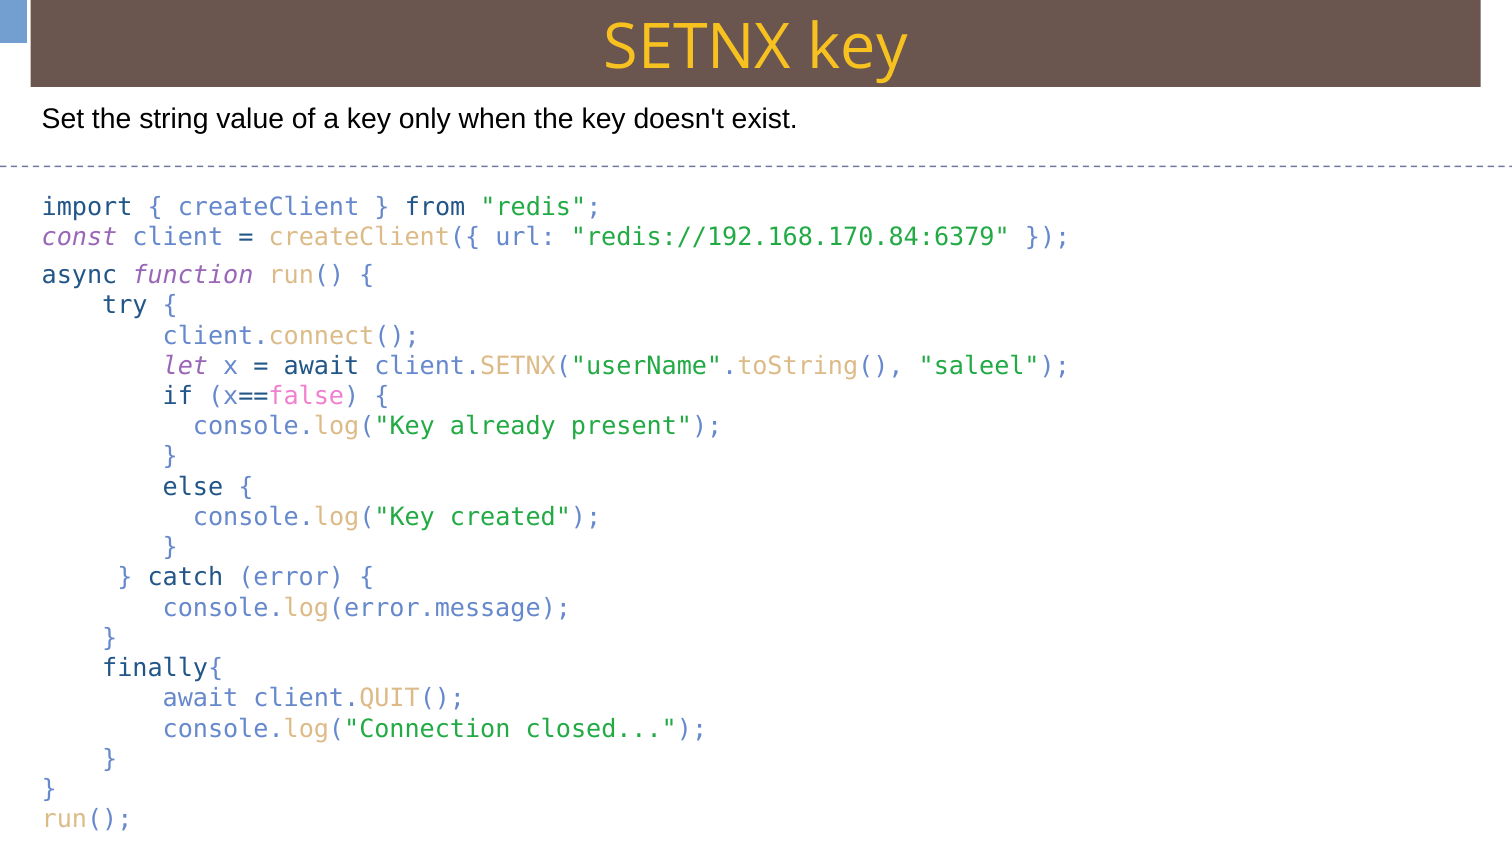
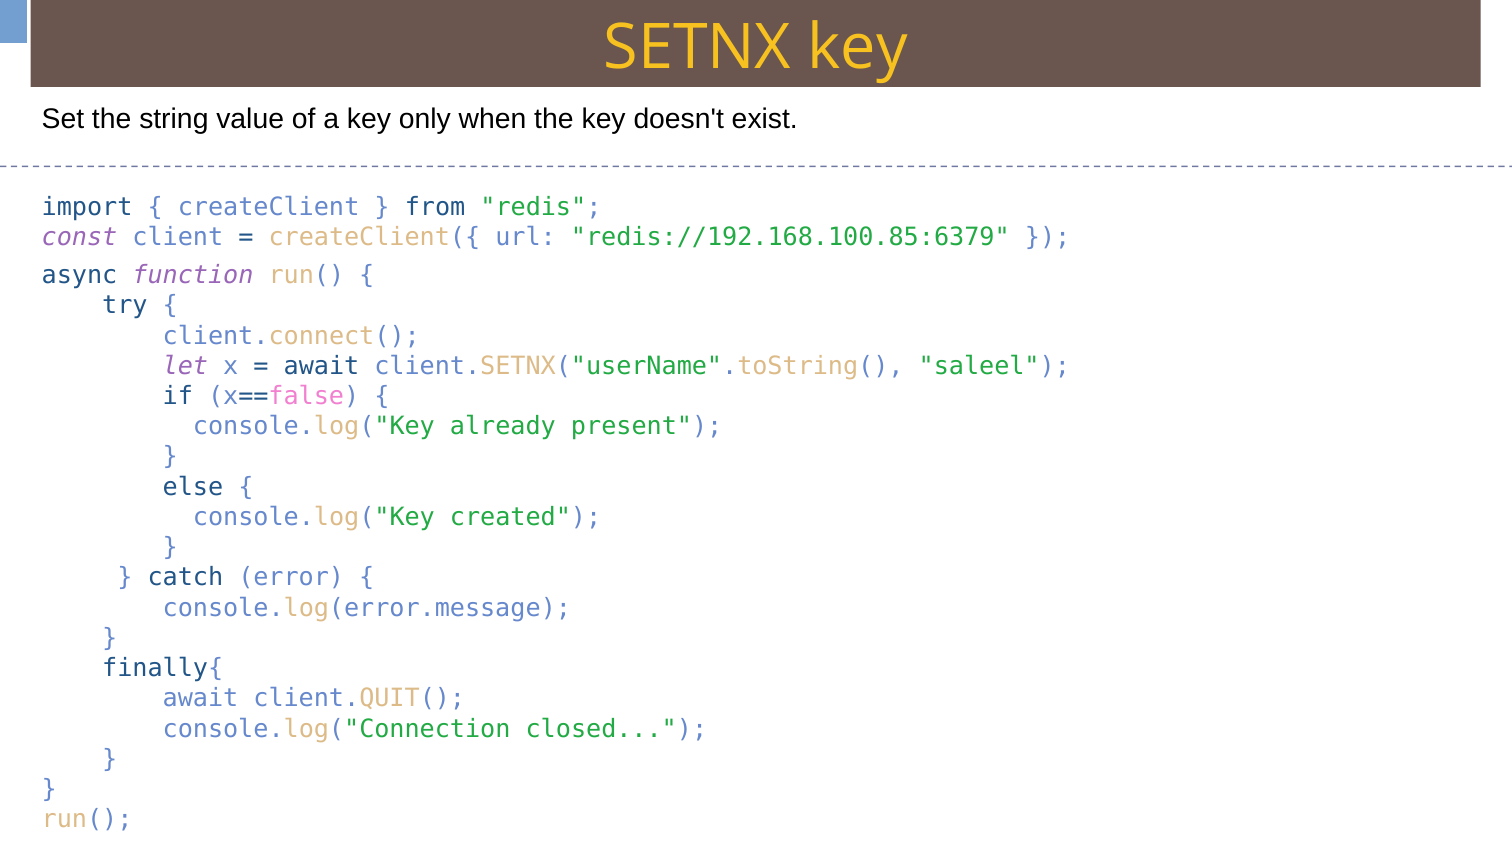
redis://192.168.170.84:6379: redis://192.168.170.84:6379 -> redis://192.168.100.85:6379 (790, 237)
